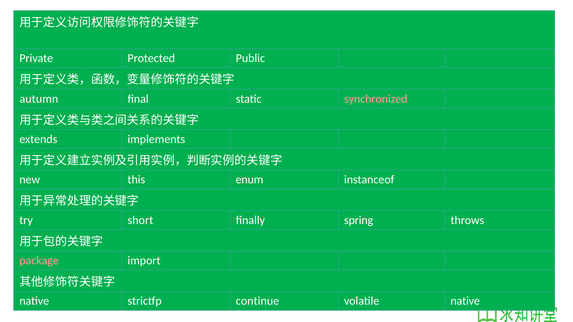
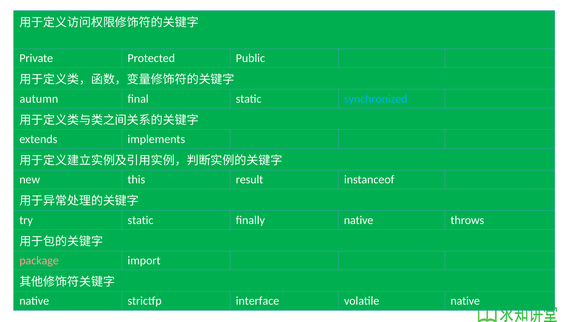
synchronized colour: pink -> light blue (376, 99)
enum: enum -> result (249, 180)
try short: short -> static (140, 220)
finally spring: spring -> native (359, 220)
continue: continue -> interface (258, 301)
